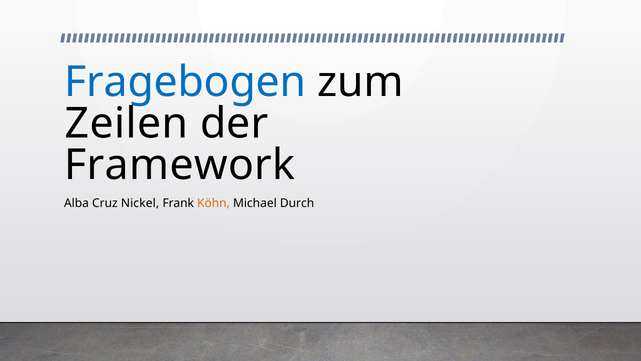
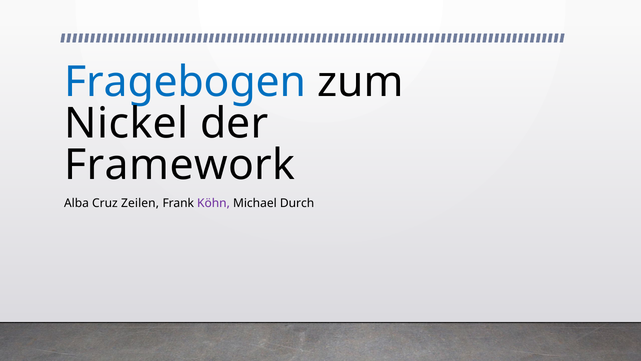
Zeilen: Zeilen -> Nickel (126, 123)
Nickel: Nickel -> Zeilen (140, 203)
Köhn colour: orange -> purple (213, 203)
